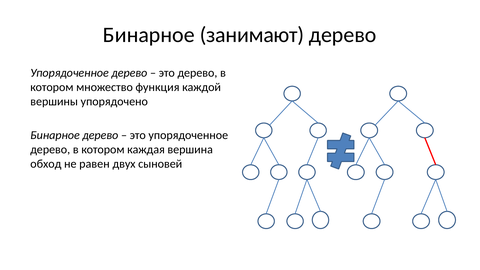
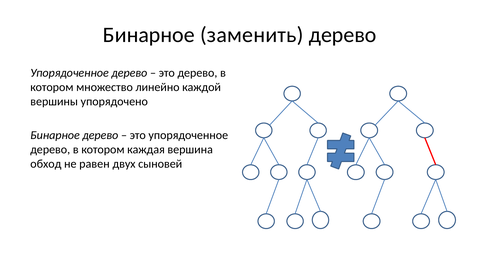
занимают: занимают -> заменить (252, 35)
функция: функция -> линейно (158, 87)
